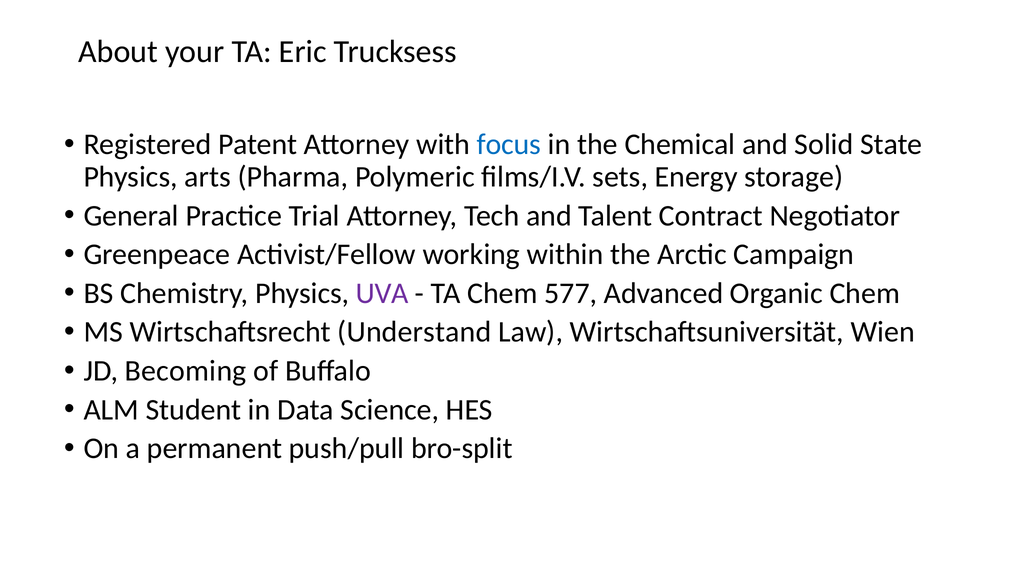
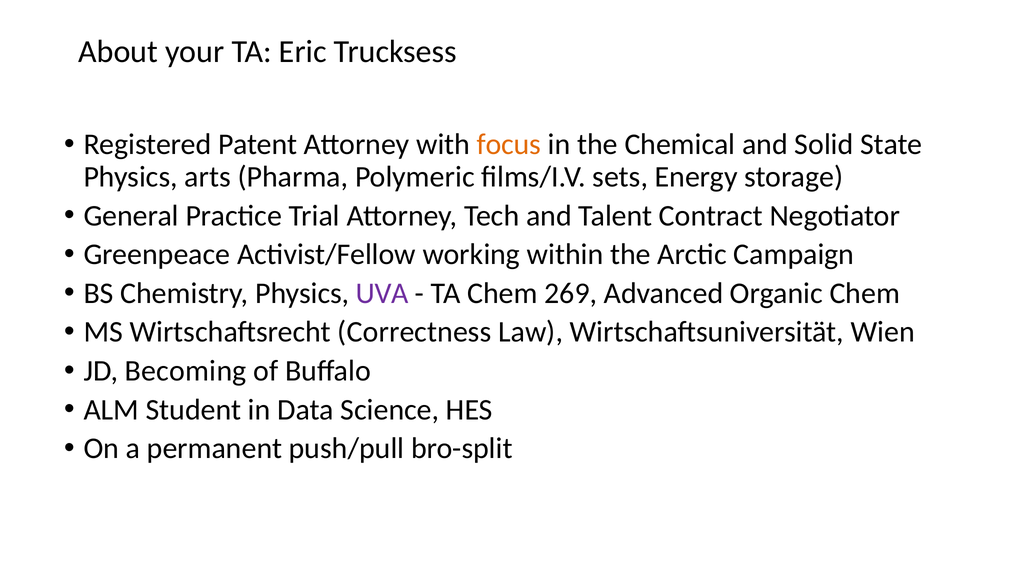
focus colour: blue -> orange (509, 144)
577: 577 -> 269 (571, 293)
Understand: Understand -> Correctness (414, 332)
